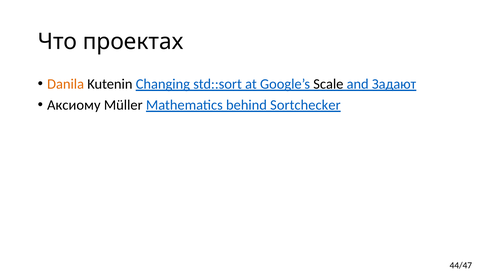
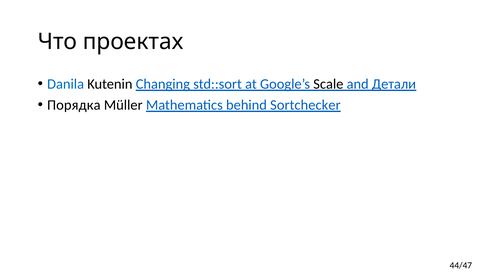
Danila colour: orange -> blue (66, 84)
Задают: Задают -> Детали (394, 84)
Аксиому: Аксиому -> Порядка (74, 105)
